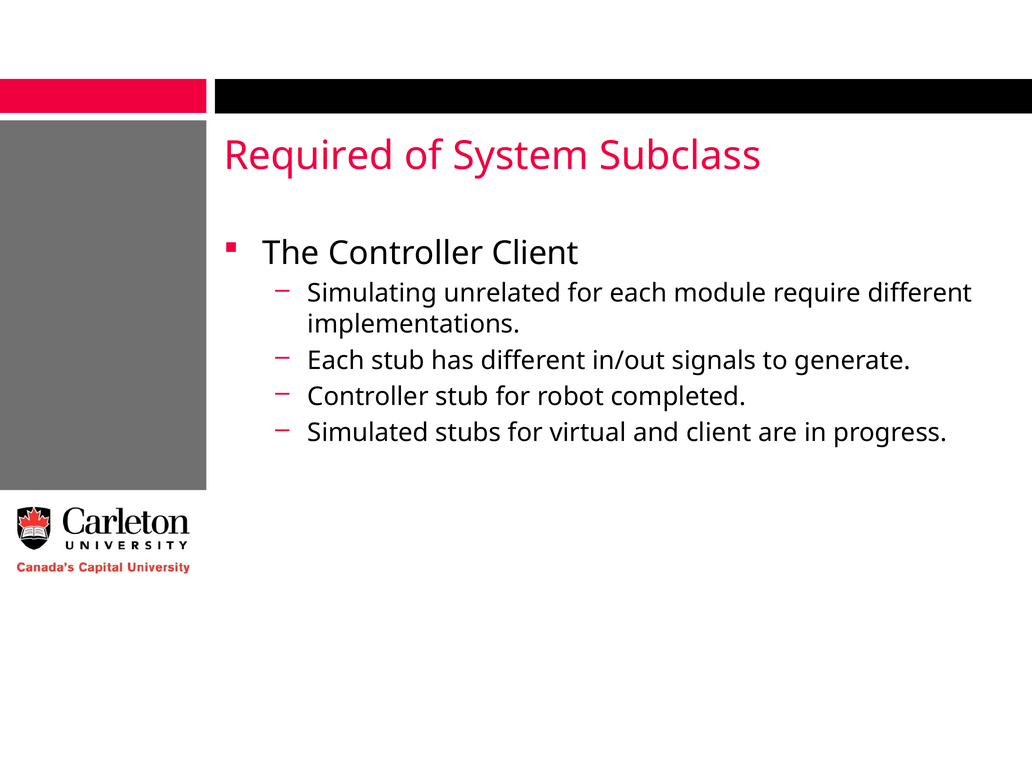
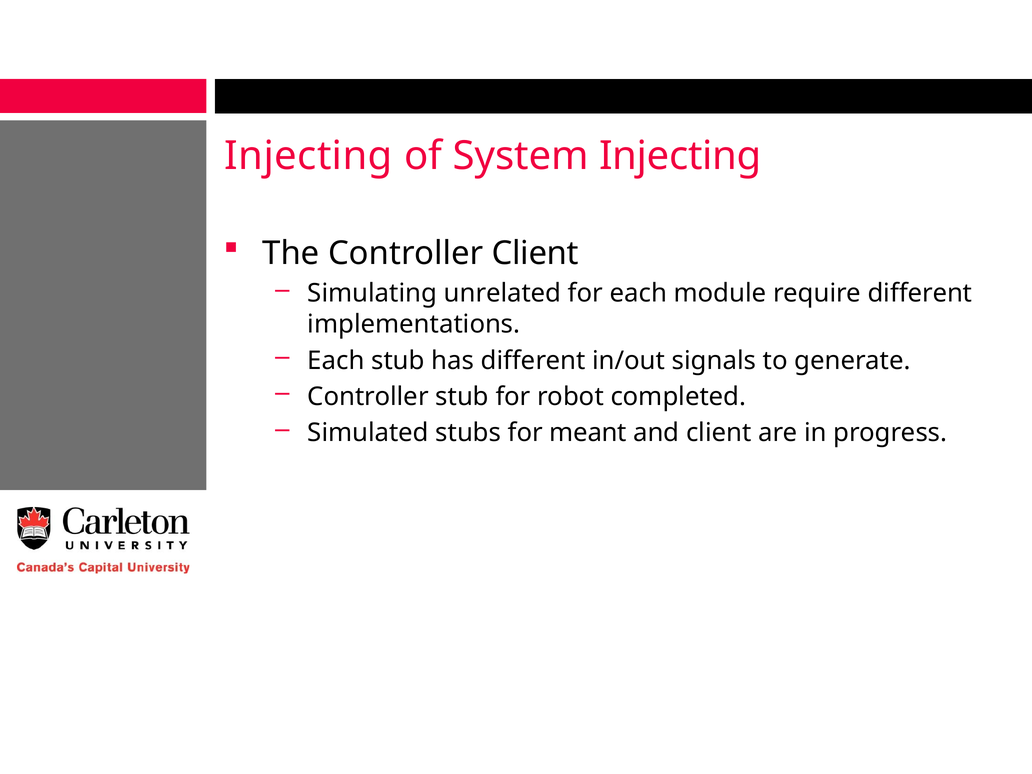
Required: Required -> Injecting (308, 156)
System Subclass: Subclass -> Injecting (680, 156)
virtual: virtual -> meant (588, 433)
